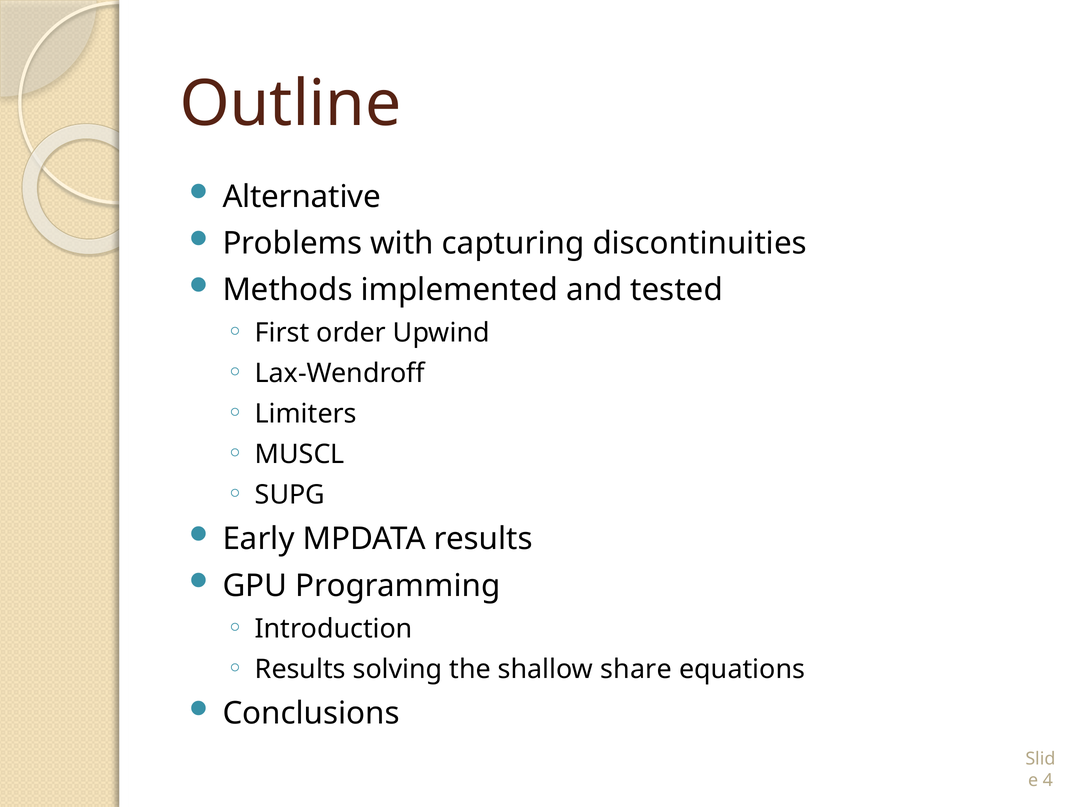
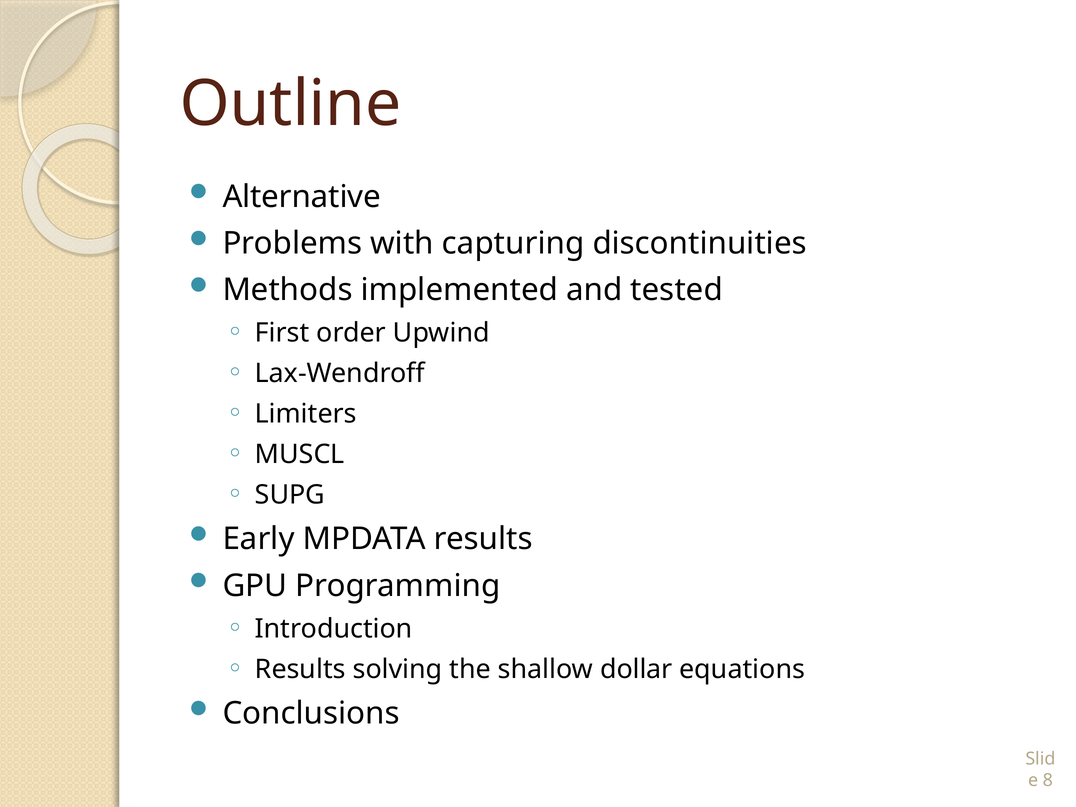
share: share -> dollar (636, 669)
4: 4 -> 8 (1048, 780)
